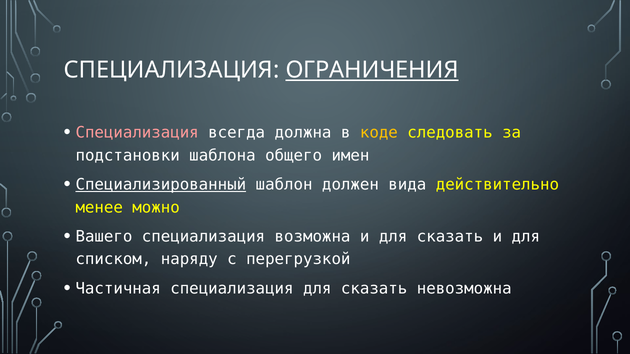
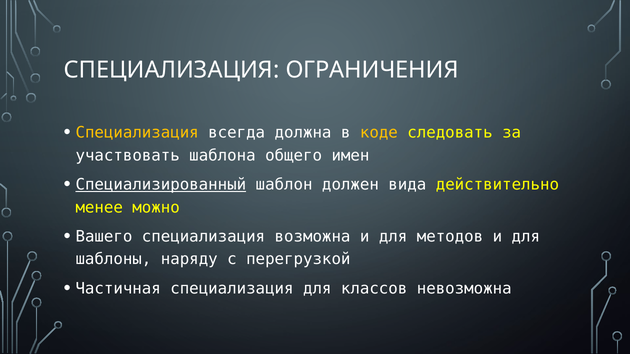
ОГРАНИЧЕНИЯ underline: present -> none (372, 70)
Специализация colour: pink -> yellow (137, 133)
подстановки: подстановки -> участвовать (128, 156)
и для сказать: сказать -> методов (450, 237)
списком: списком -> шаблоны (113, 259)
специализация для сказать: сказать -> классов (374, 289)
